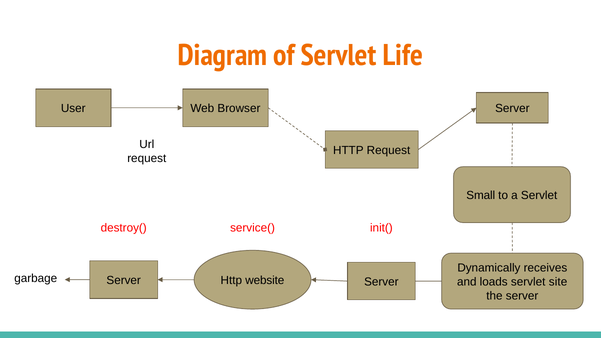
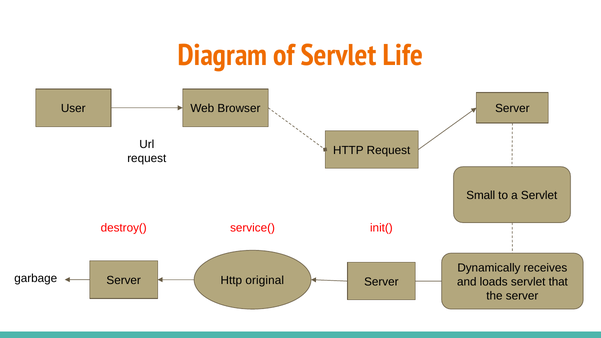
website: website -> original (265, 281)
site: site -> that (558, 282)
